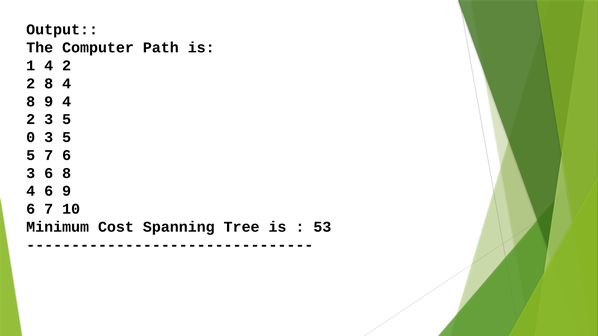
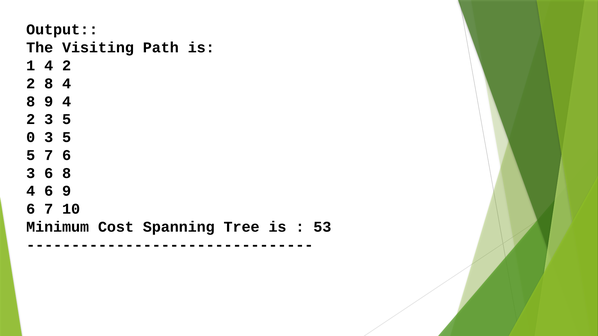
Computer: Computer -> Visiting (98, 48)
